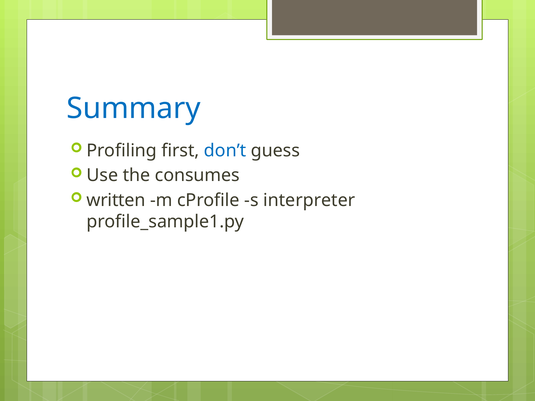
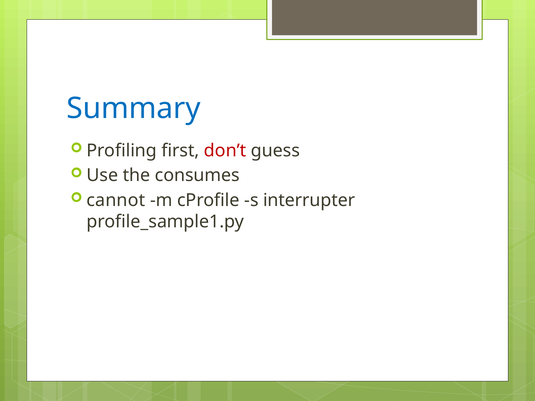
don’t colour: blue -> red (225, 151)
written: written -> cannot (116, 201)
interpreter: interpreter -> interrupter (309, 201)
